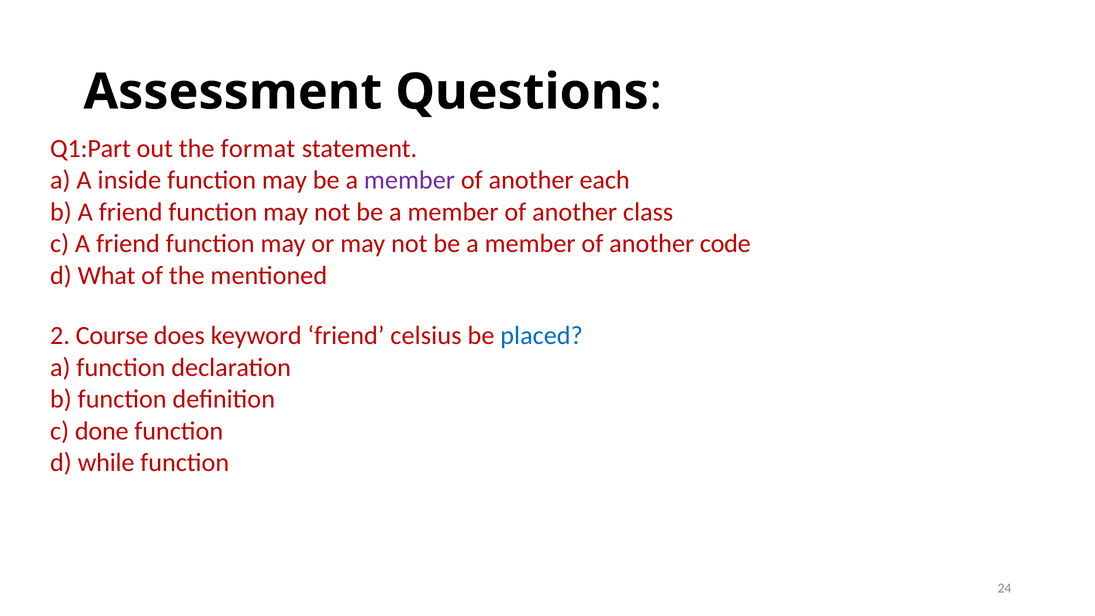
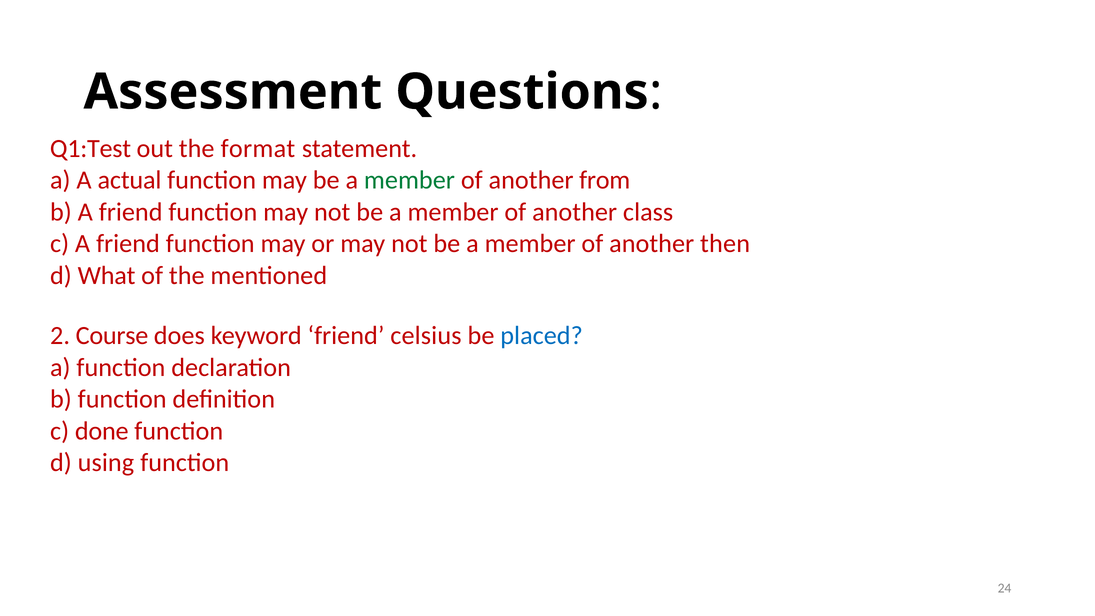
Q1:Part: Q1:Part -> Q1:Test (90, 148)
inside: inside -> actual (130, 180)
member colour: purple -> green (409, 180)
each: each -> from (605, 180)
code: code -> then (725, 244)
while: while -> using (106, 463)
